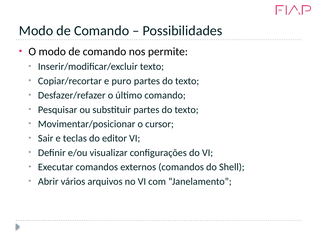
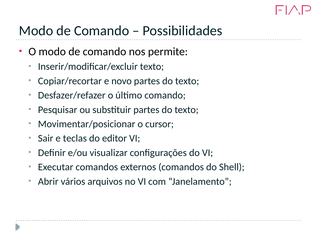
puro: puro -> novo (122, 81)
